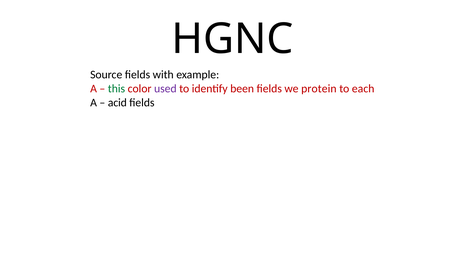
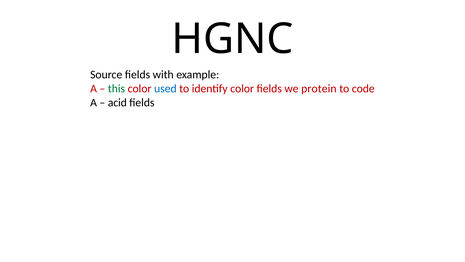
used colour: purple -> blue (165, 88)
identify been: been -> color (242, 88)
each: each -> code (363, 88)
